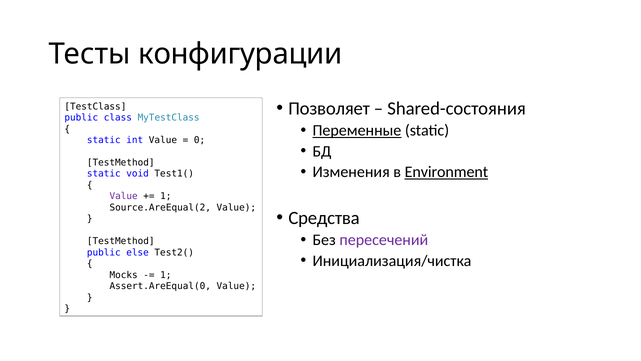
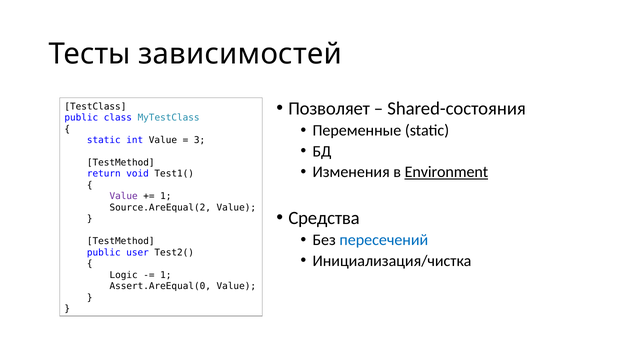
конфигурации: конфигурации -> зависимостей (240, 54)
Переменные underline: present -> none (357, 130)
0: 0 -> 3 (200, 140)
static: static -> return (104, 174)
пересечений colour: purple -> blue (384, 240)
else: else -> user (138, 252)
Mocks: Mocks -> Logic (124, 275)
